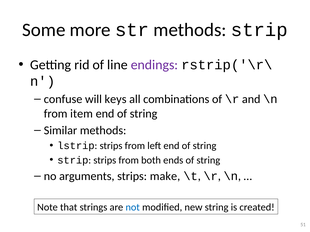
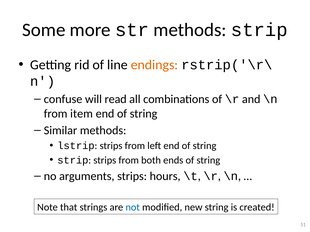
endings colour: purple -> orange (154, 65)
keys: keys -> read (116, 99)
make: make -> hours (165, 176)
